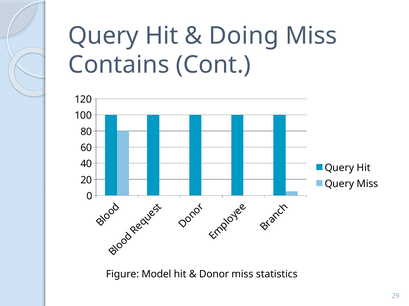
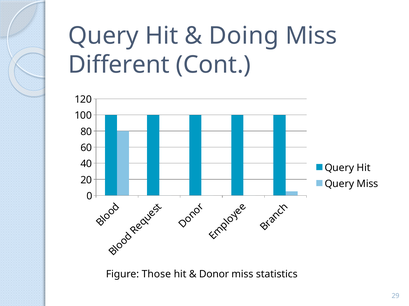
Contains: Contains -> Different (119, 65)
Model: Model -> Those (156, 275)
